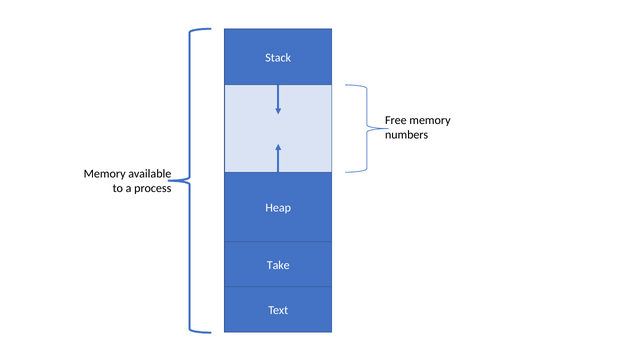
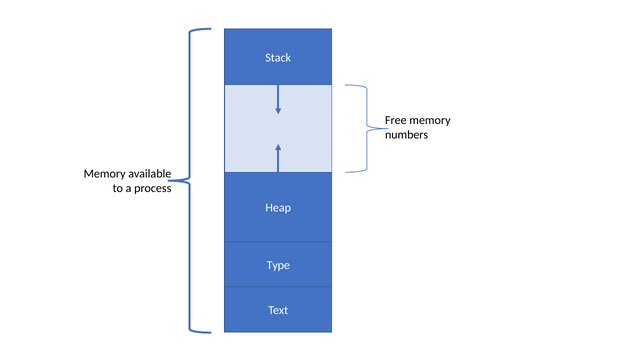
Take: Take -> Type (278, 266)
